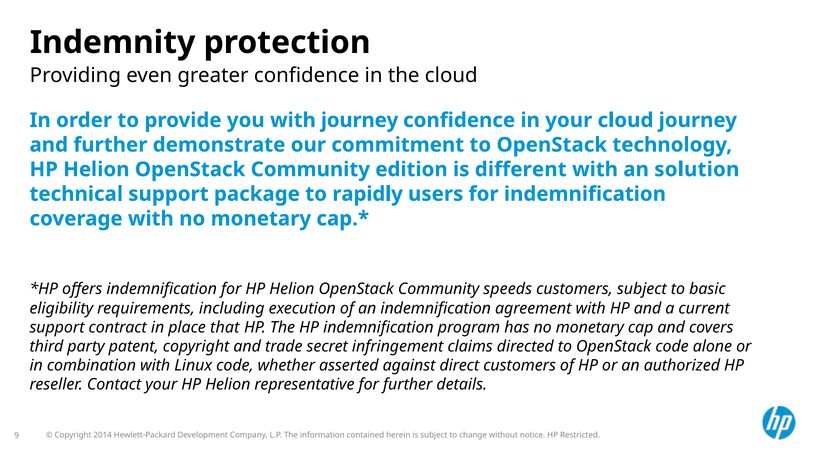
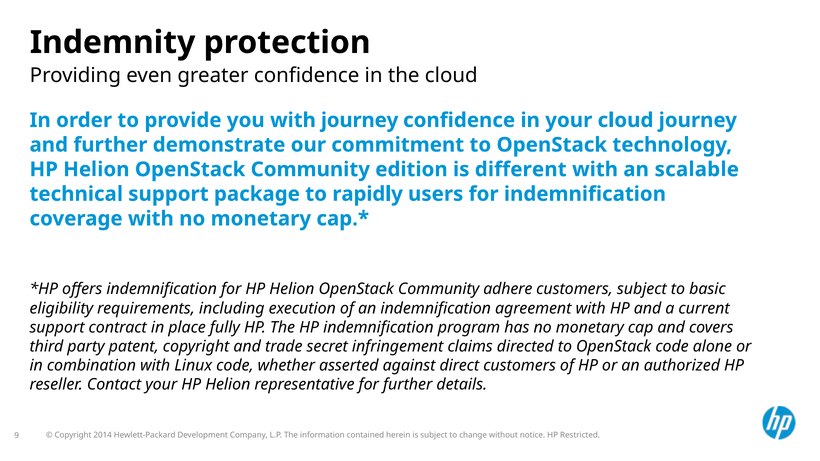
solution: solution -> scalable (697, 170)
speeds: speeds -> adhere (508, 289)
that: that -> fully (225, 328)
